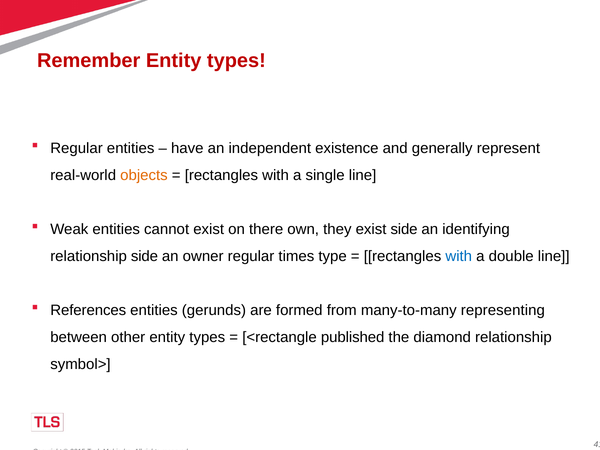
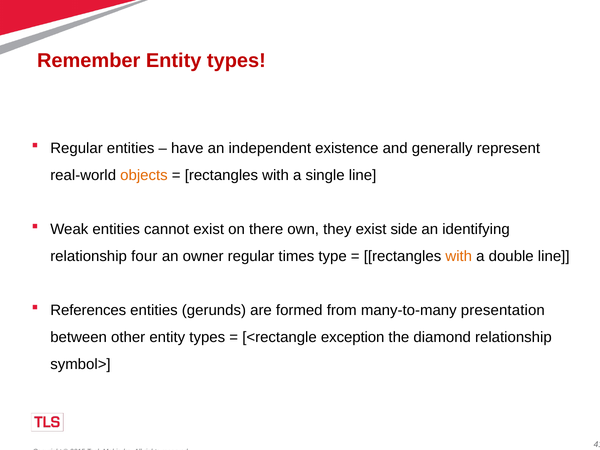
relationship side: side -> four (144, 256)
with colour: blue -> orange (459, 256)
representing: representing -> presentation (503, 310)
published: published -> exception (353, 337)
